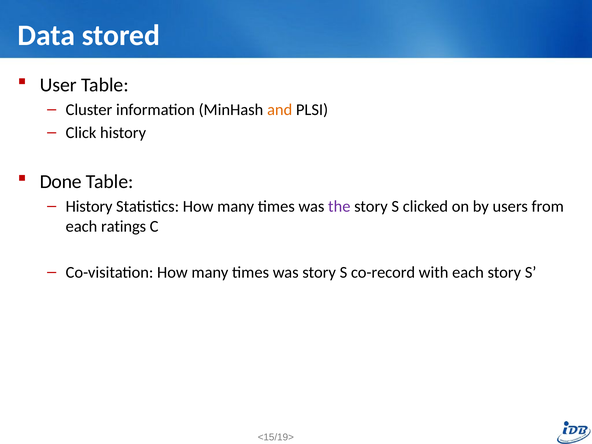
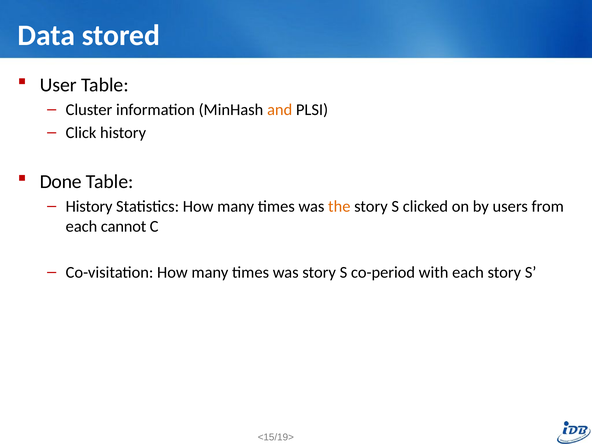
the colour: purple -> orange (339, 207)
ratings: ratings -> cannot (124, 226)
co-record: co-record -> co-period (383, 272)
